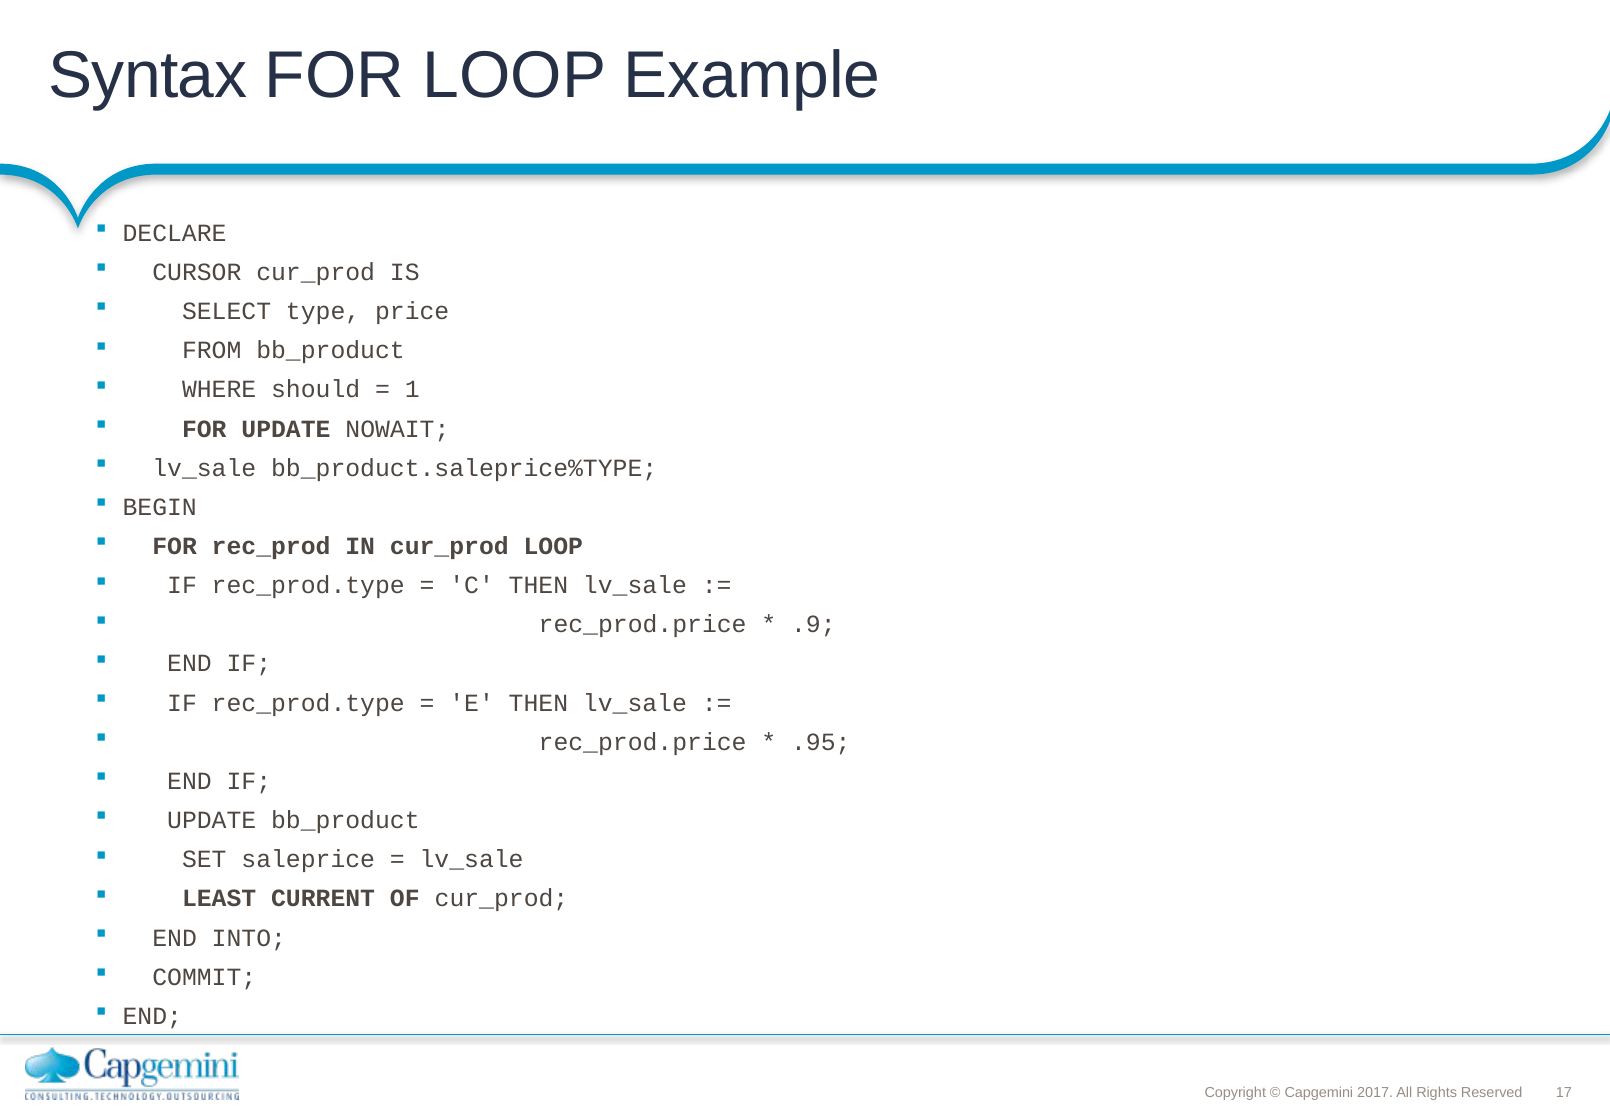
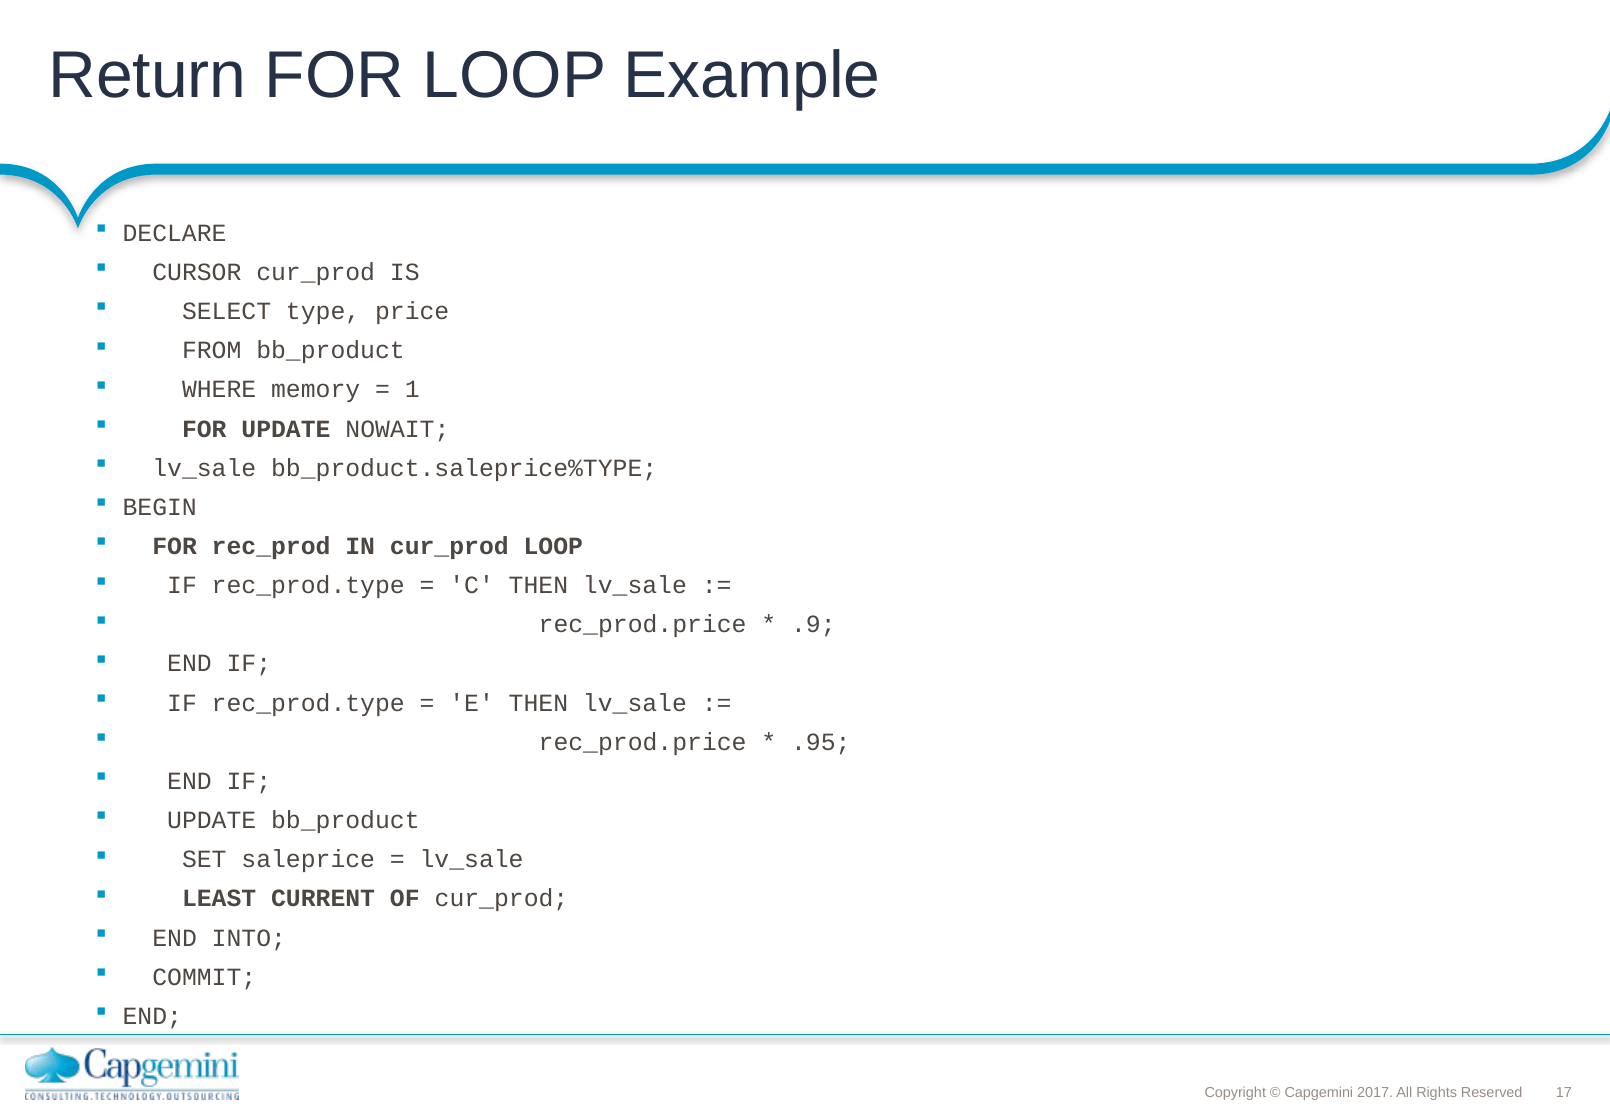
Syntax: Syntax -> Return (147, 76)
should: should -> memory (316, 390)
